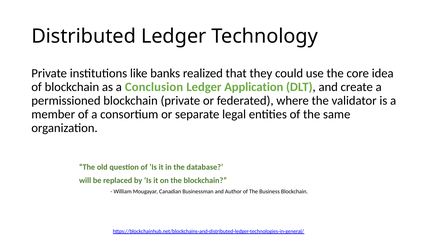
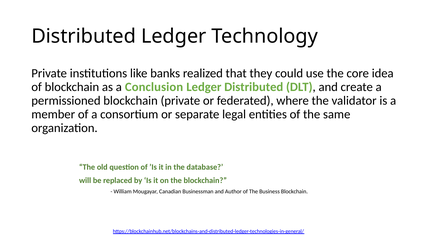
Ledger Application: Application -> Distributed (254, 87)
